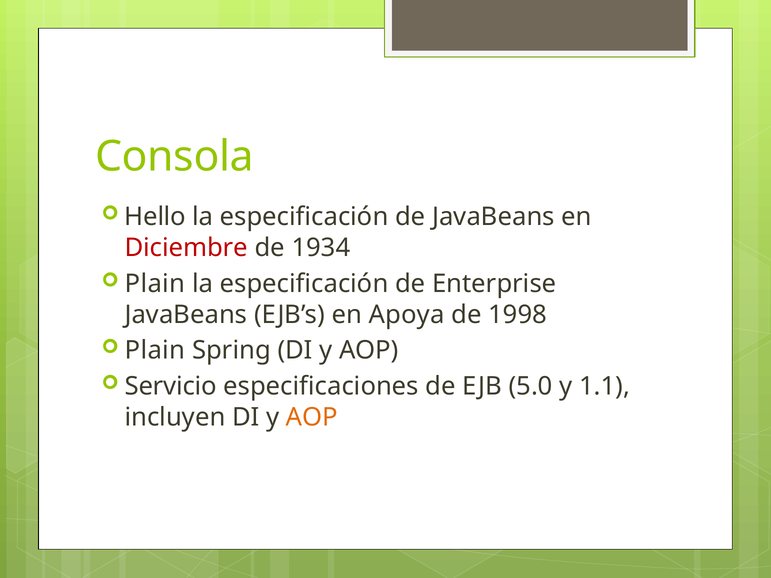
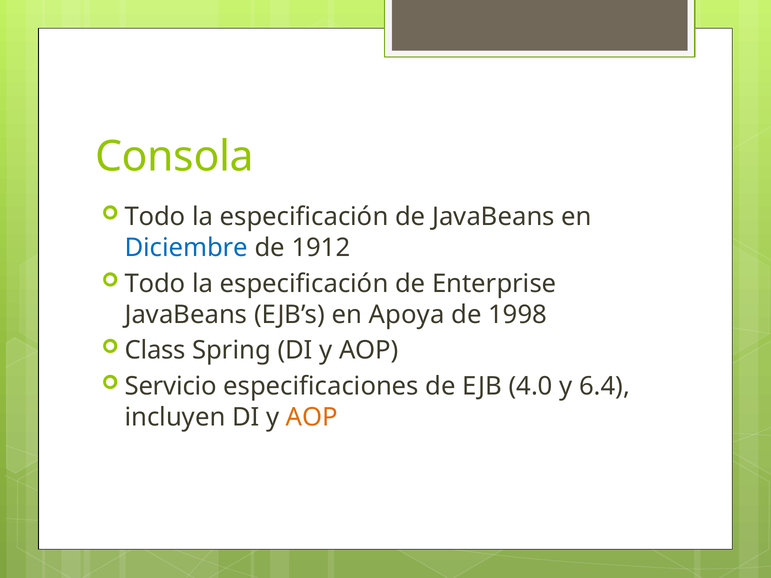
Hello: Hello -> Todo (155, 217)
Diciembre colour: red -> blue (186, 248)
1934: 1934 -> 1912 (321, 248)
Plain: Plain -> Todo (155, 284)
Plain: Plain -> Class (155, 351)
5.0: 5.0 -> 4.0 (531, 387)
1.1: 1.1 -> 6.4 (604, 387)
